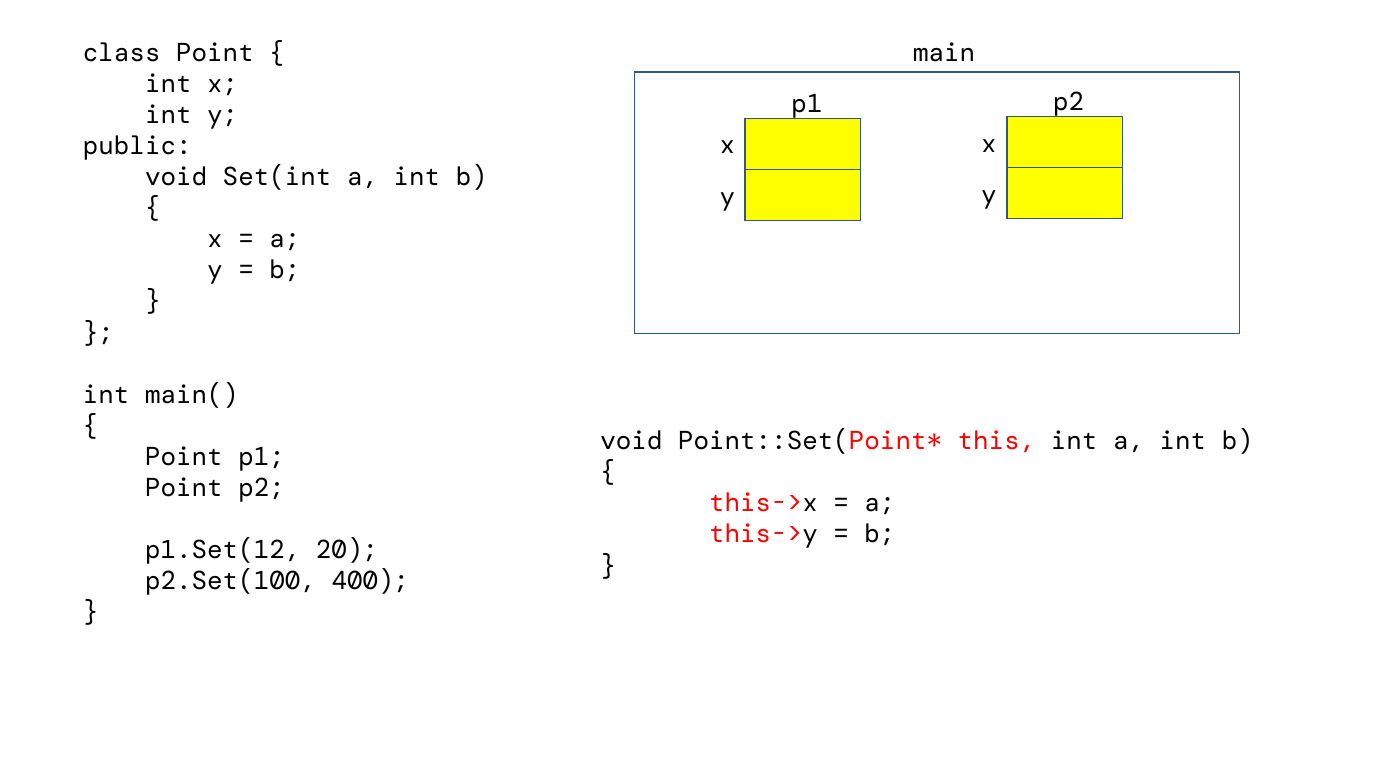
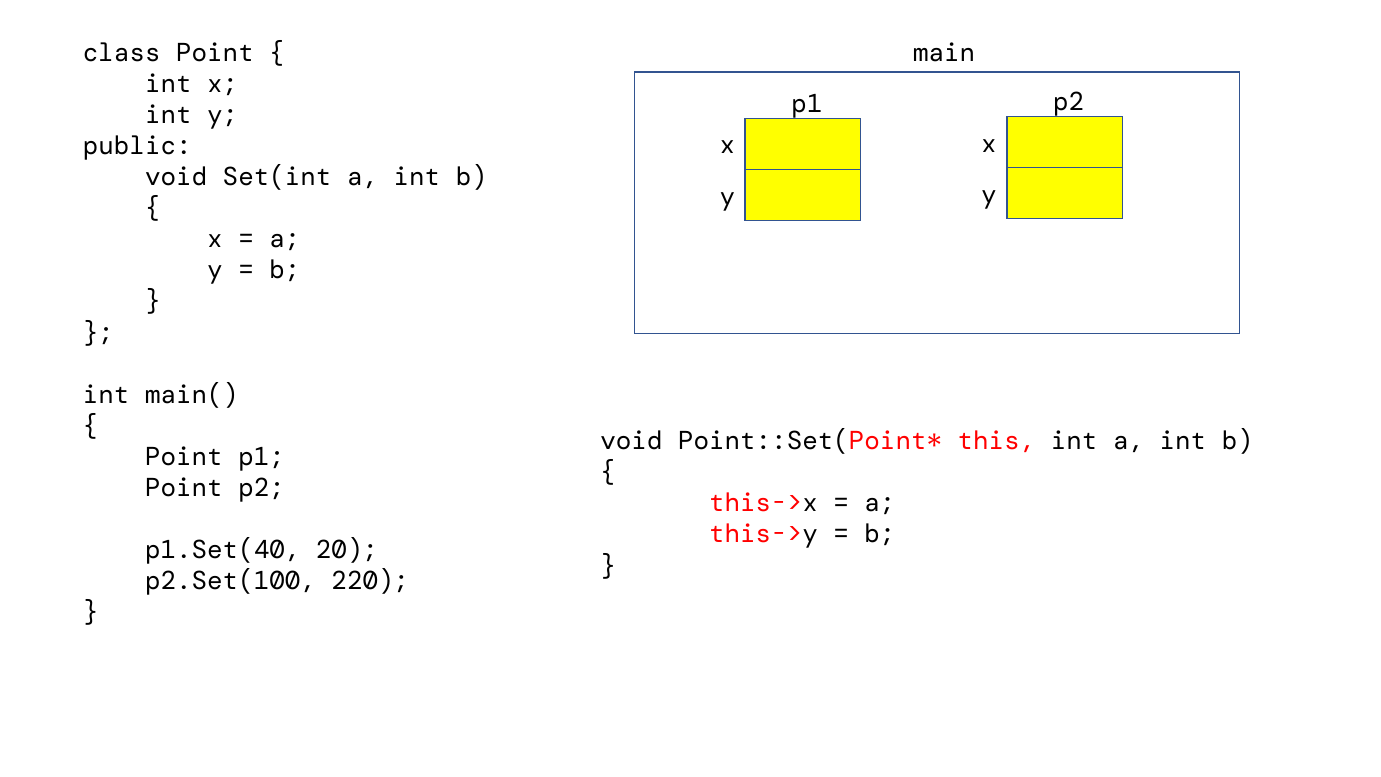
p1.Set(12: p1.Set(12 -> p1.Set(40 (223, 550)
400: 400 -> 220 (370, 581)
